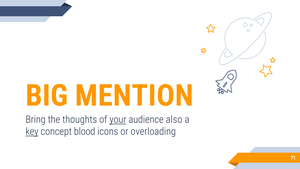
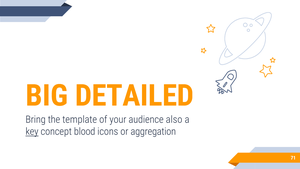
MENTION: MENTION -> DETAILED (134, 96)
thoughts: thoughts -> template (80, 119)
your underline: present -> none (118, 119)
overloading: overloading -> aggregation (153, 131)
